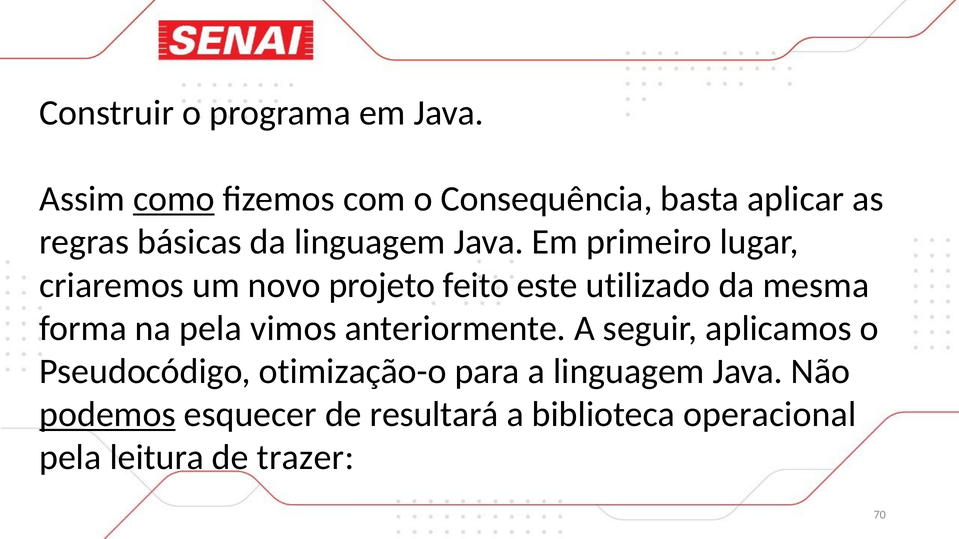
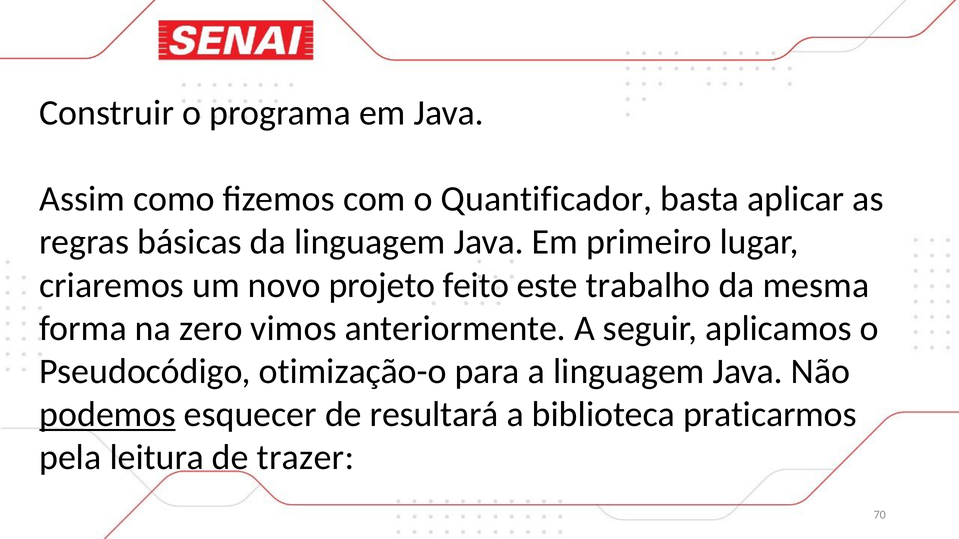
como underline: present -> none (174, 199)
Consequência: Consequência -> Quantificador (547, 199)
utilizado: utilizado -> trabalho (648, 285)
na pela: pela -> zero (211, 329)
operacional: operacional -> praticarmos (770, 415)
